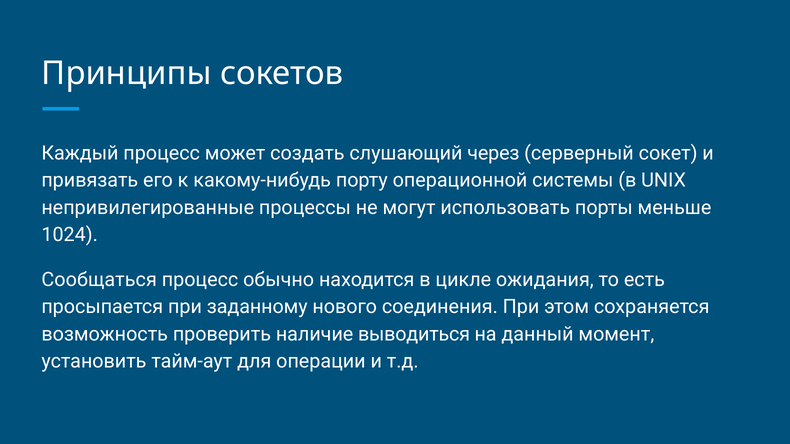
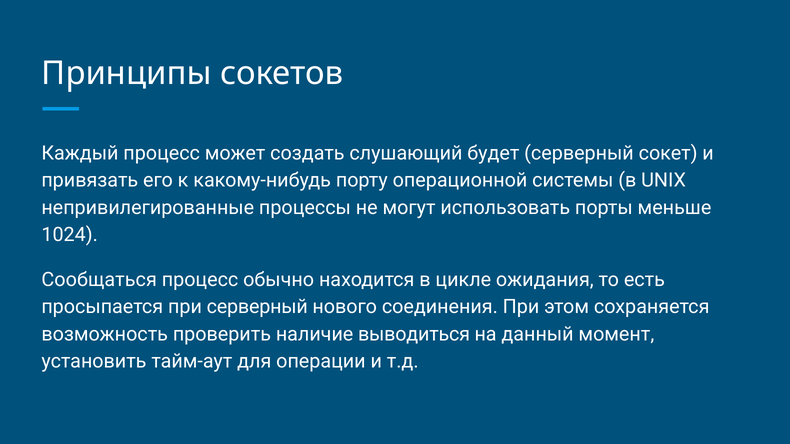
через: через -> будет (493, 153)
при заданному: заданному -> серверный (257, 307)
